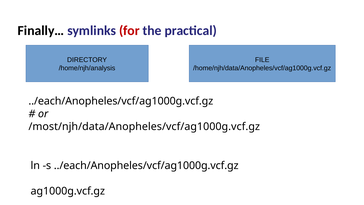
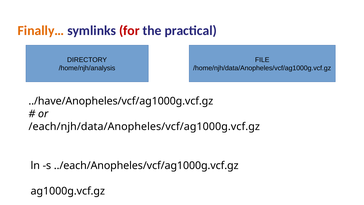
Finally… colour: black -> orange (41, 31)
../each/Anopheles/vcf/ag1000g.vcf.gz: ../each/Anopheles/vcf/ag1000g.vcf.gz -> ../have/Anopheles/vcf/ag1000g.vcf.gz (121, 101)
/most/njh/data/Anopheles/vcf/ag1000g.vcf.gz: /most/njh/data/Anopheles/vcf/ag1000g.vcf.gz -> /each/njh/data/Anopheles/vcf/ag1000g.vcf.gz (144, 126)
